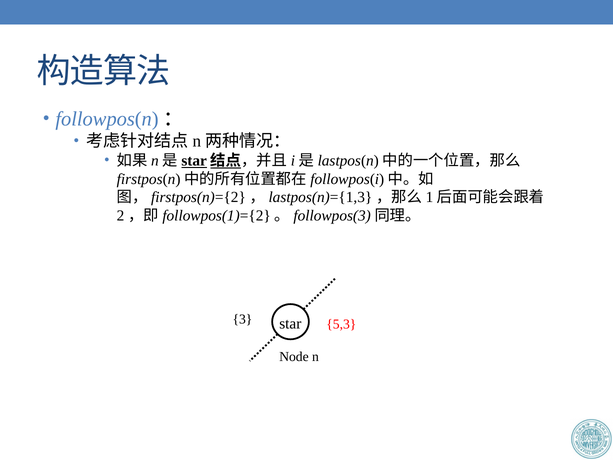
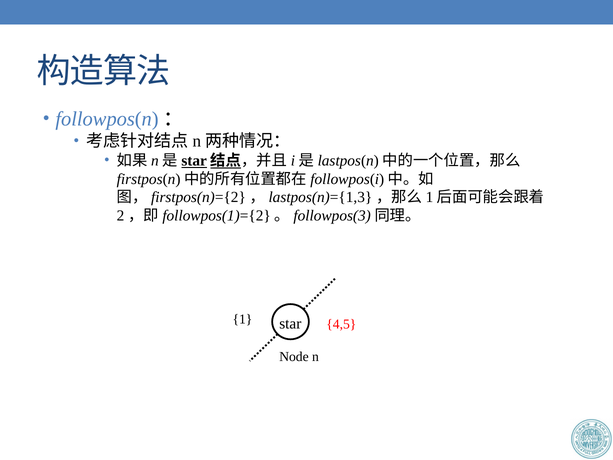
3: 3 -> 1 (242, 319)
5,3: 5,3 -> 4,5 (341, 324)
